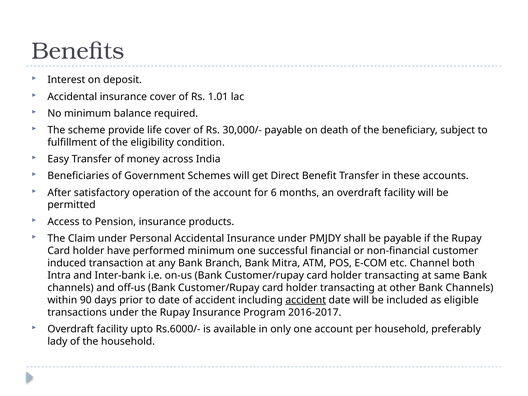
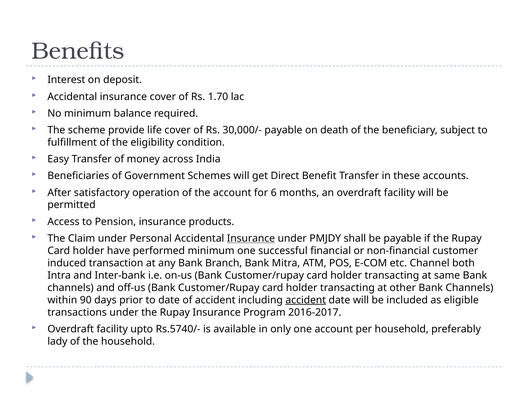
1.01: 1.01 -> 1.70 (218, 97)
Insurance underline: none -> present (251, 238)
Rs.6000/-: Rs.6000/- -> Rs.5740/- (178, 329)
